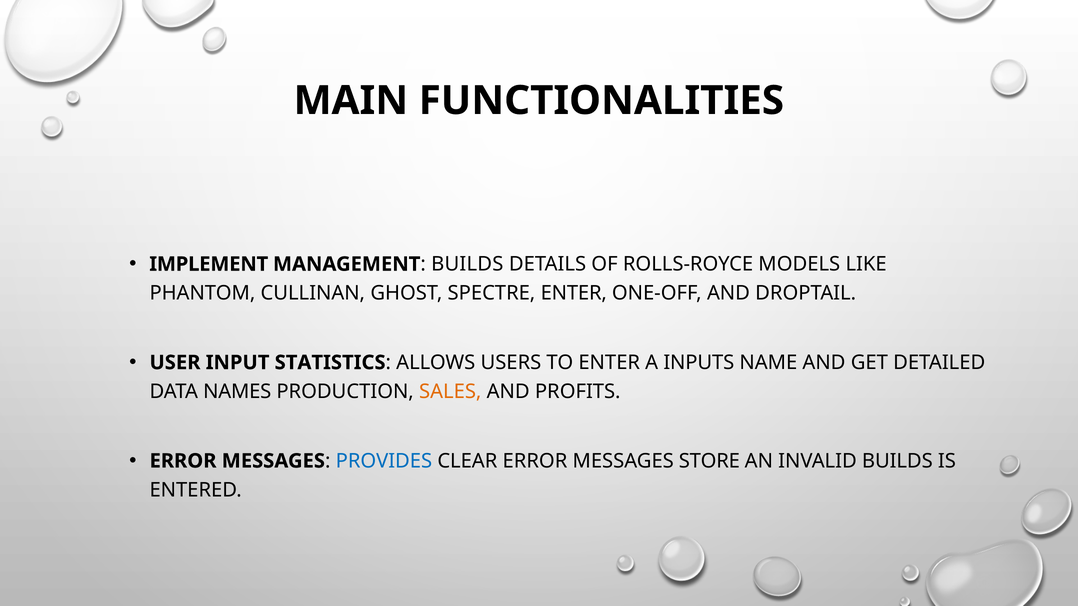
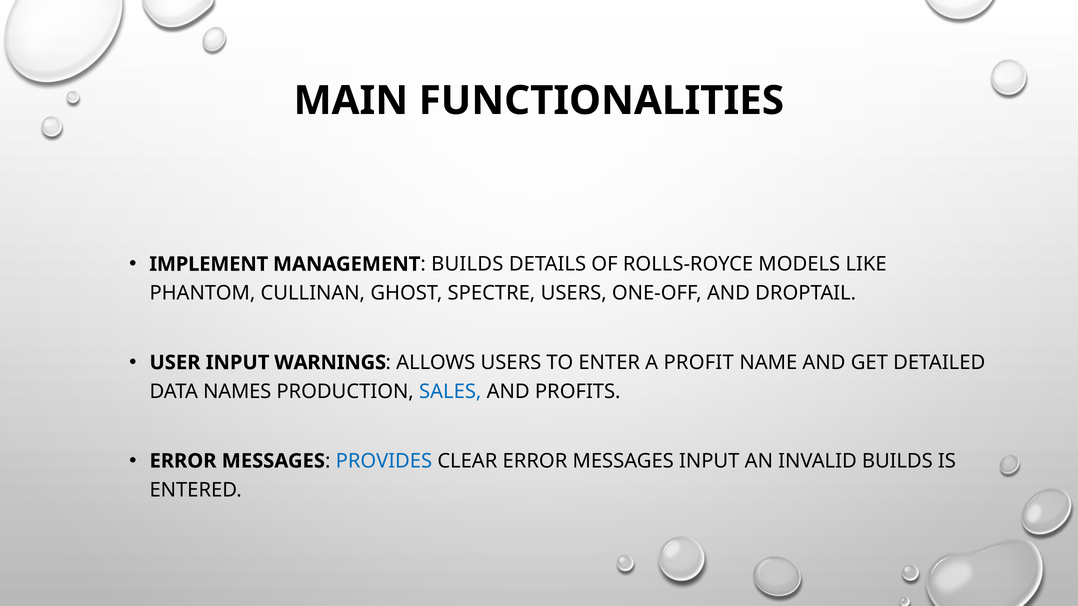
SPECTRE ENTER: ENTER -> USERS (574, 293)
STATISTICS: STATISTICS -> WARNINGS (330, 363)
INPUTS: INPUTS -> PROFIT (699, 363)
SALES colour: orange -> blue (450, 392)
MESSAGES STORE: STORE -> INPUT (709, 461)
